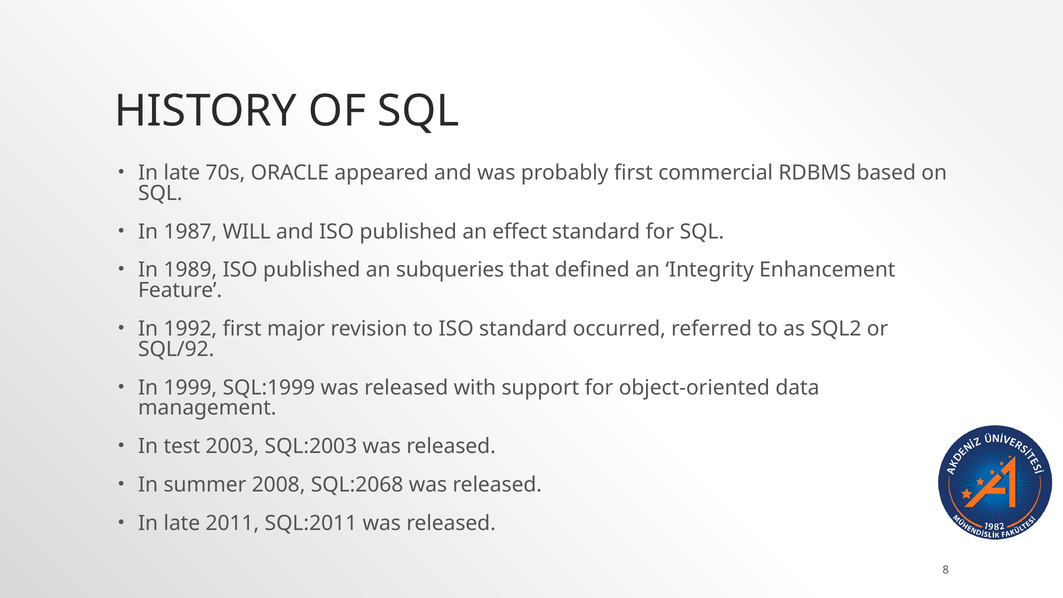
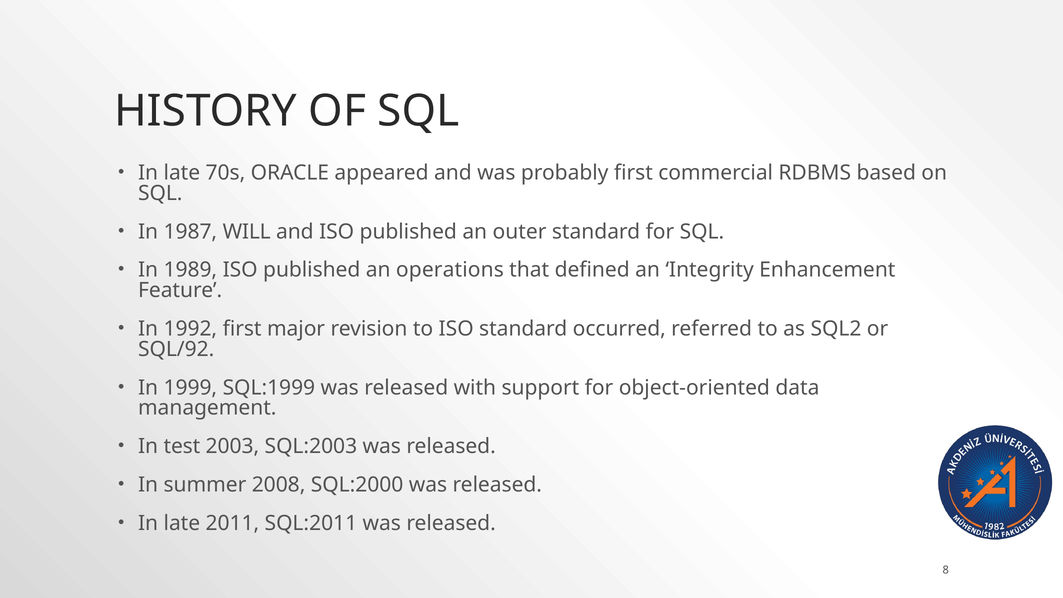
effect: effect -> outer (520, 232)
subqueries: subqueries -> operations (450, 270)
SQL:2068: SQL:2068 -> SQL:2000 (357, 485)
